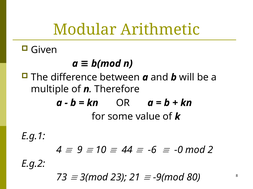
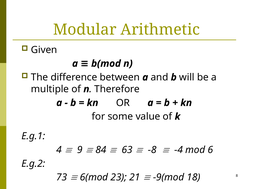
10: 10 -> 84 (101, 150)
44: 44 -> 63 (127, 150)
-6: -6 -> -8 (152, 150)
-0: -0 -> -4 (179, 150)
2: 2 -> 6 (210, 150)
3(mod: 3(mod -> 6(mod (94, 178)
80: 80 -> 18 (194, 178)
